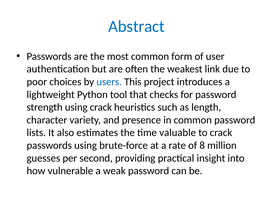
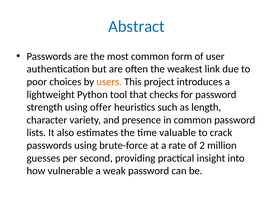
users colour: blue -> orange (109, 82)
using crack: crack -> offer (101, 107)
8: 8 -> 2 (202, 145)
